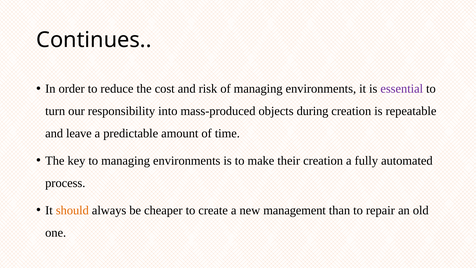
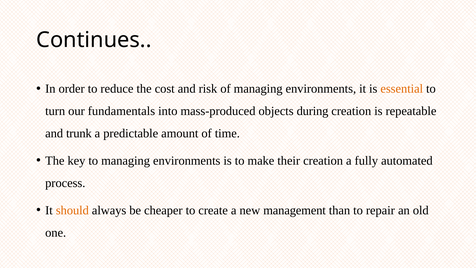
essential colour: purple -> orange (402, 89)
responsibility: responsibility -> fundamentals (121, 111)
leave: leave -> trunk (79, 133)
